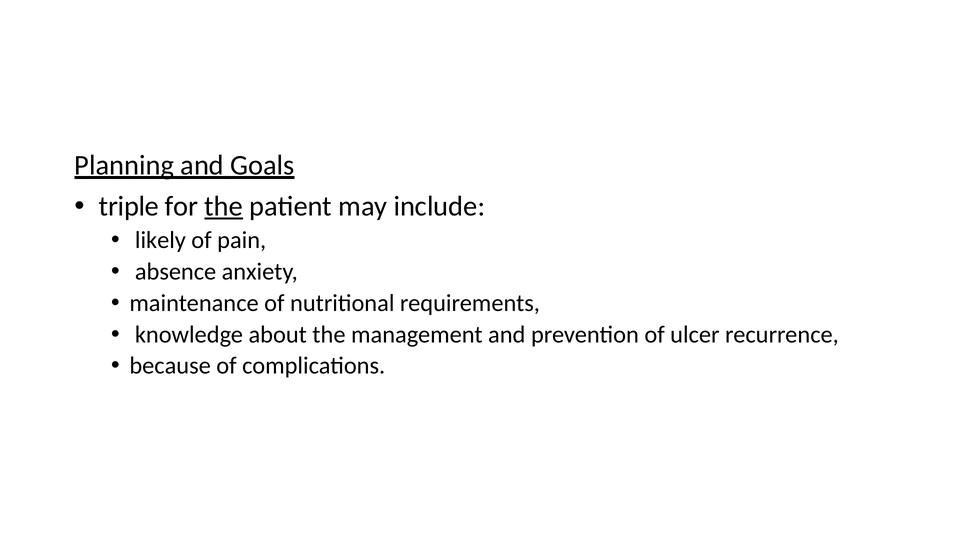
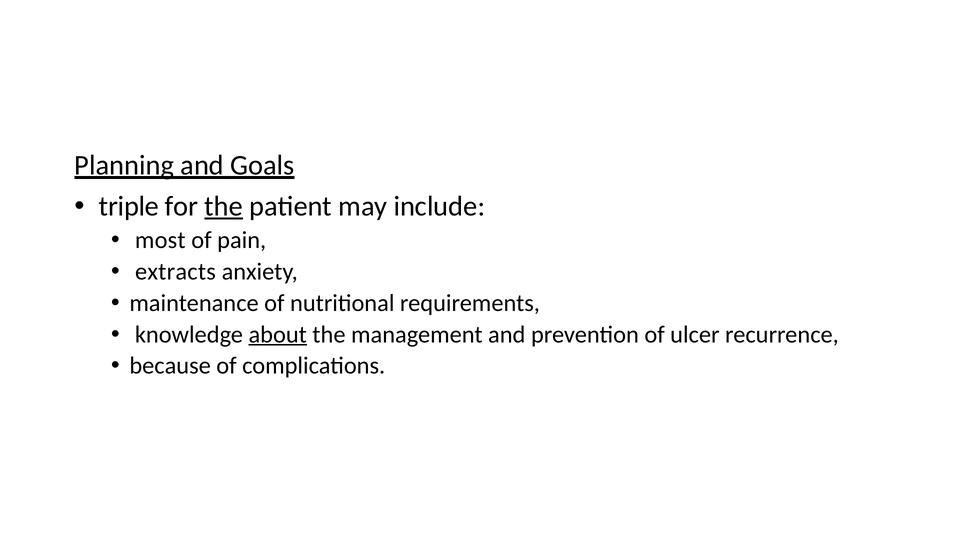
likely: likely -> most (160, 240)
absence: absence -> extracts (175, 271)
about underline: none -> present (278, 334)
